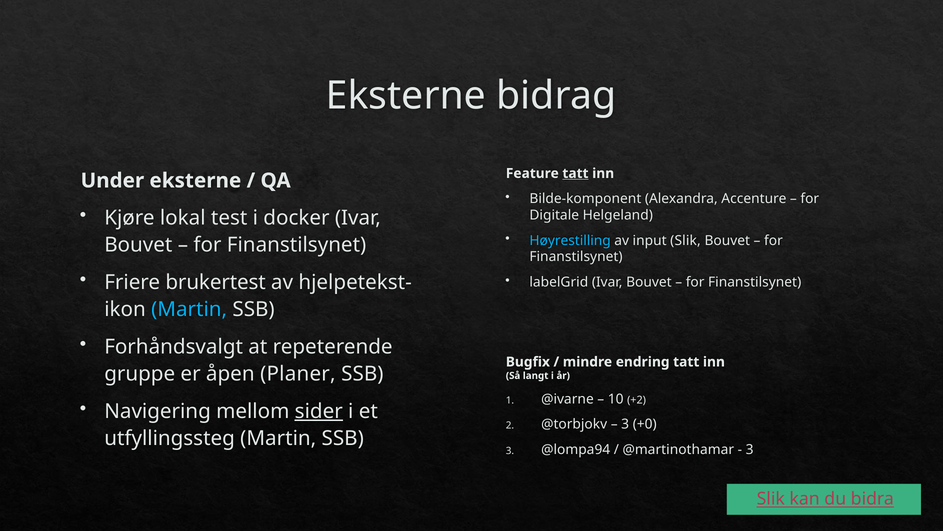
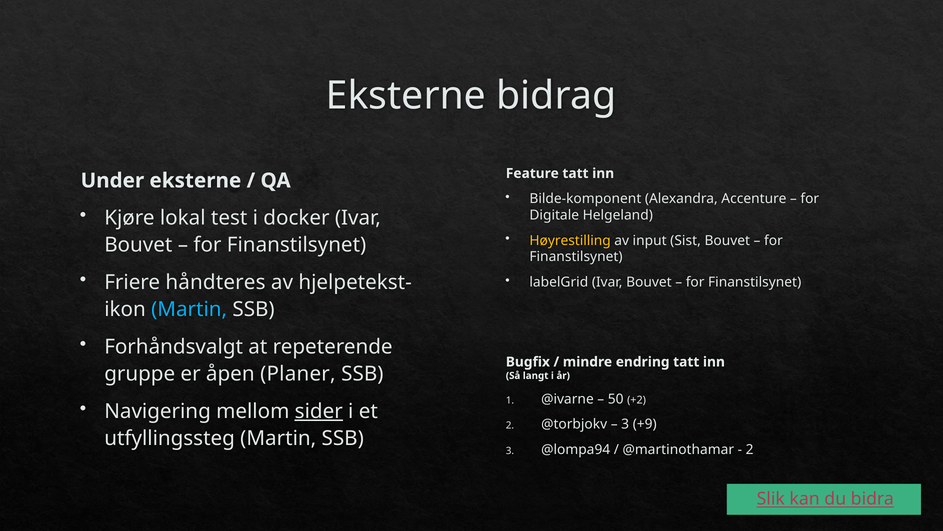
tatt underline: present -> none (575, 173)
Høyrestilling colour: light blue -> yellow (570, 240)
input Slik: Slik -> Sist (686, 240)
brukertest: brukertest -> håndteres (215, 282)
10: 10 -> 50 (616, 399)
+0: +0 -> +9 (645, 424)
3: 3 -> 2 (750, 449)
